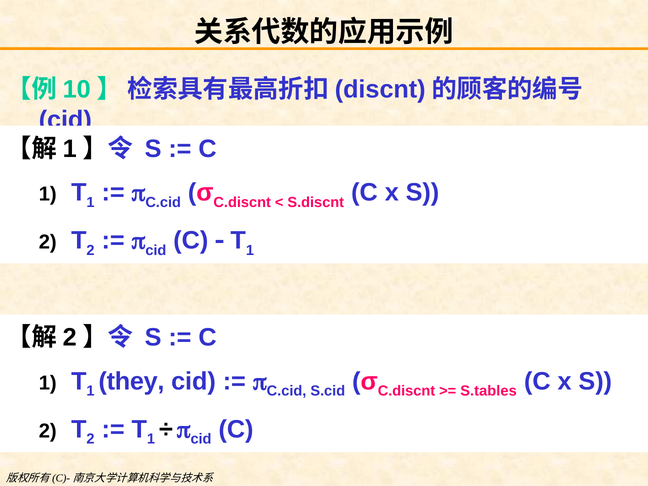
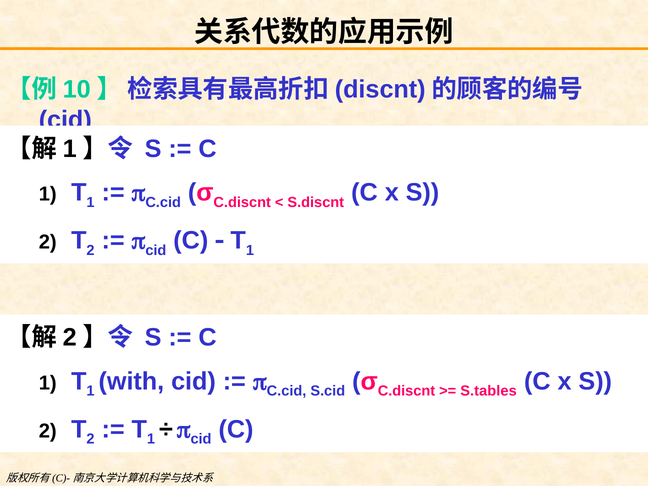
they: they -> with (131, 381)
